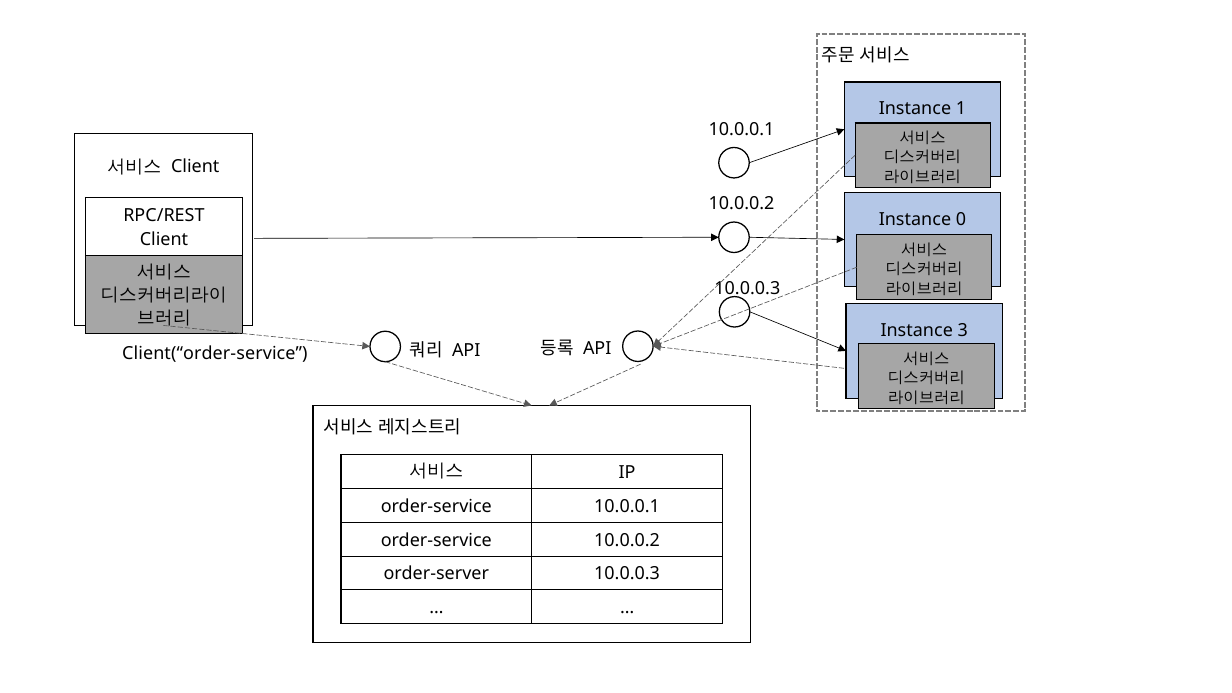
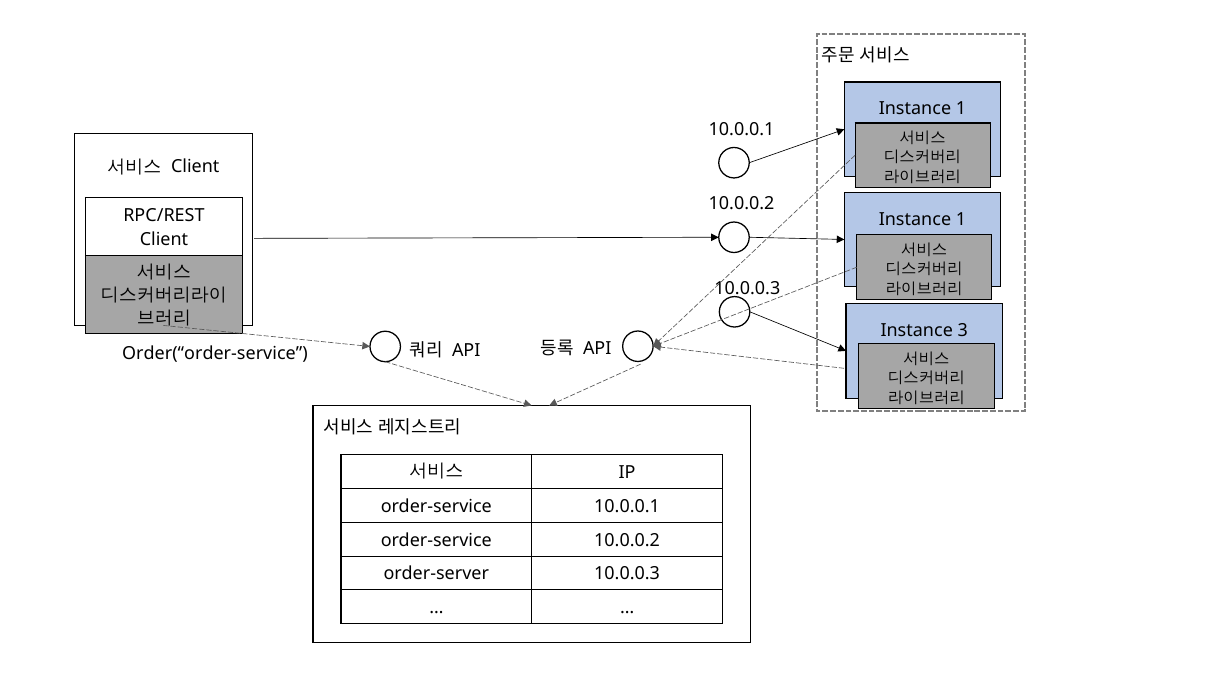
0: 0 -> 1 (961, 219)
Client(“order-service: Client(“order-service -> Order(“order-service (215, 353)
